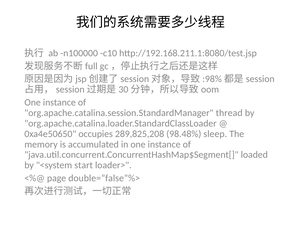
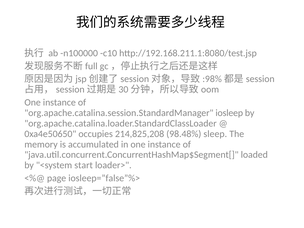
thread: thread -> iosleep (229, 113)
289,825,208: 289,825,208 -> 214,825,208 (140, 134)
double=”false”%>: double=”false”%> -> iosleep=”false”%> (104, 178)
